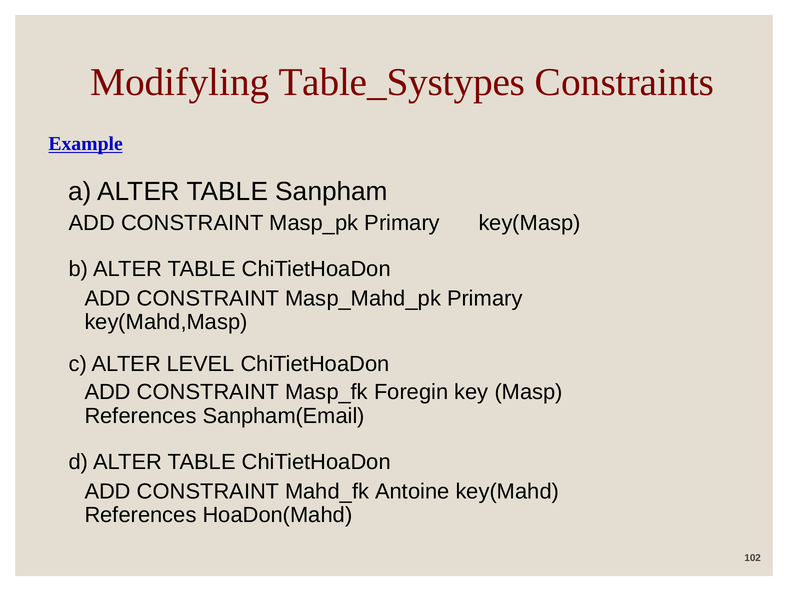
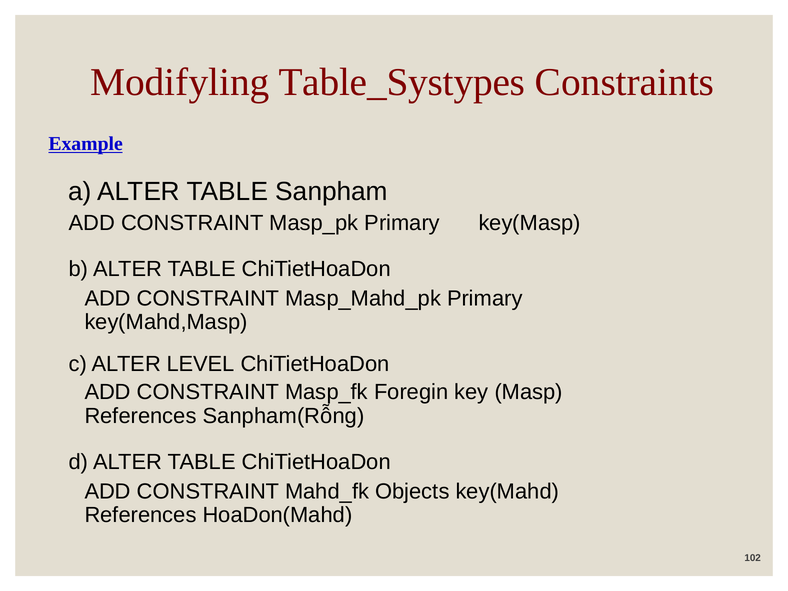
Sanpham(Email: Sanpham(Email -> Sanpham(Rỗng (284, 416)
Antoine: Antoine -> Objects (412, 491)
